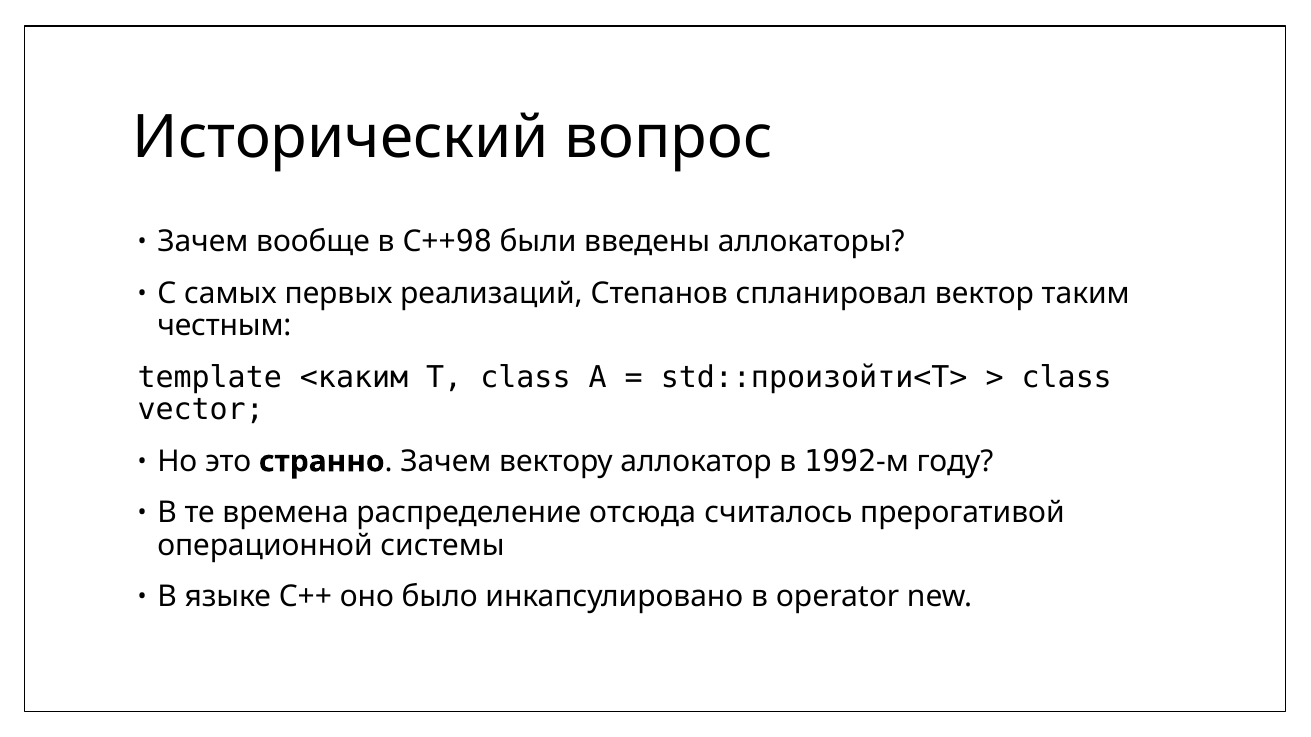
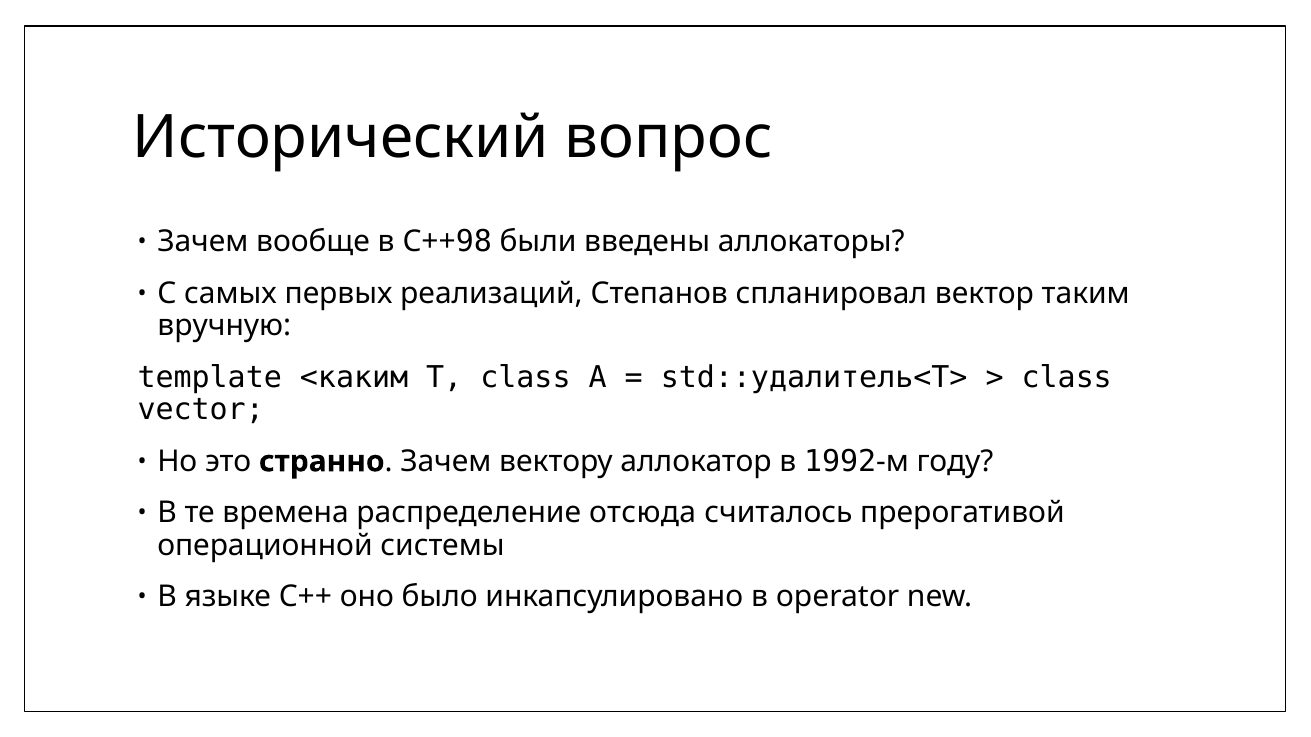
честным: честным -> вручную (224, 326)
std::произойти<T>: std::произойти<T> -> std::удалитель<T> (814, 378)
